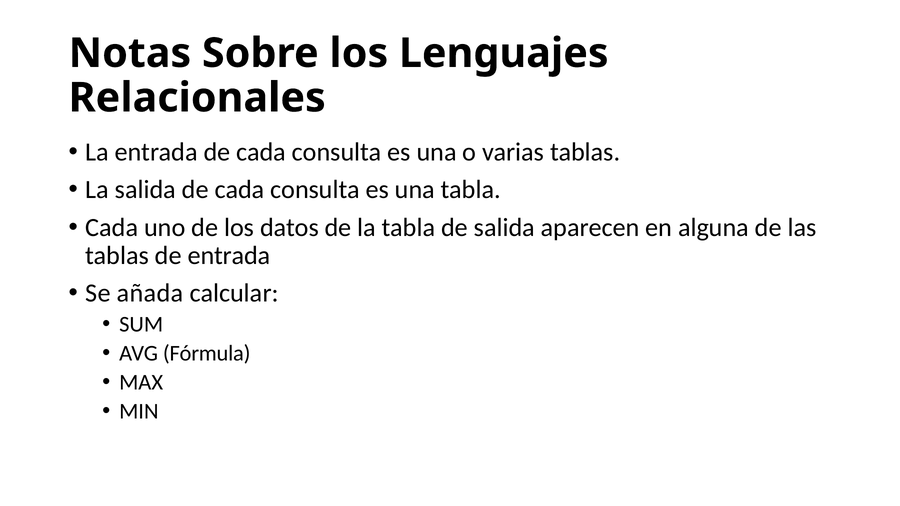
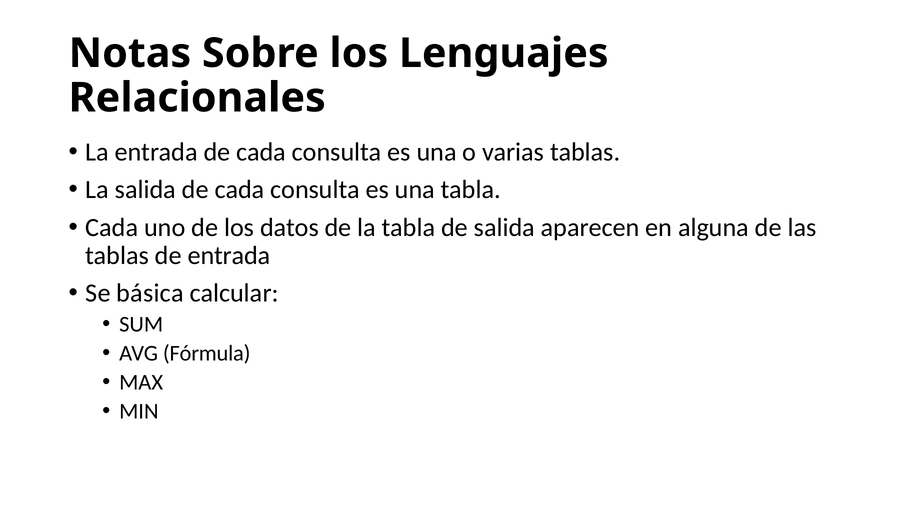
añada: añada -> básica (150, 293)
